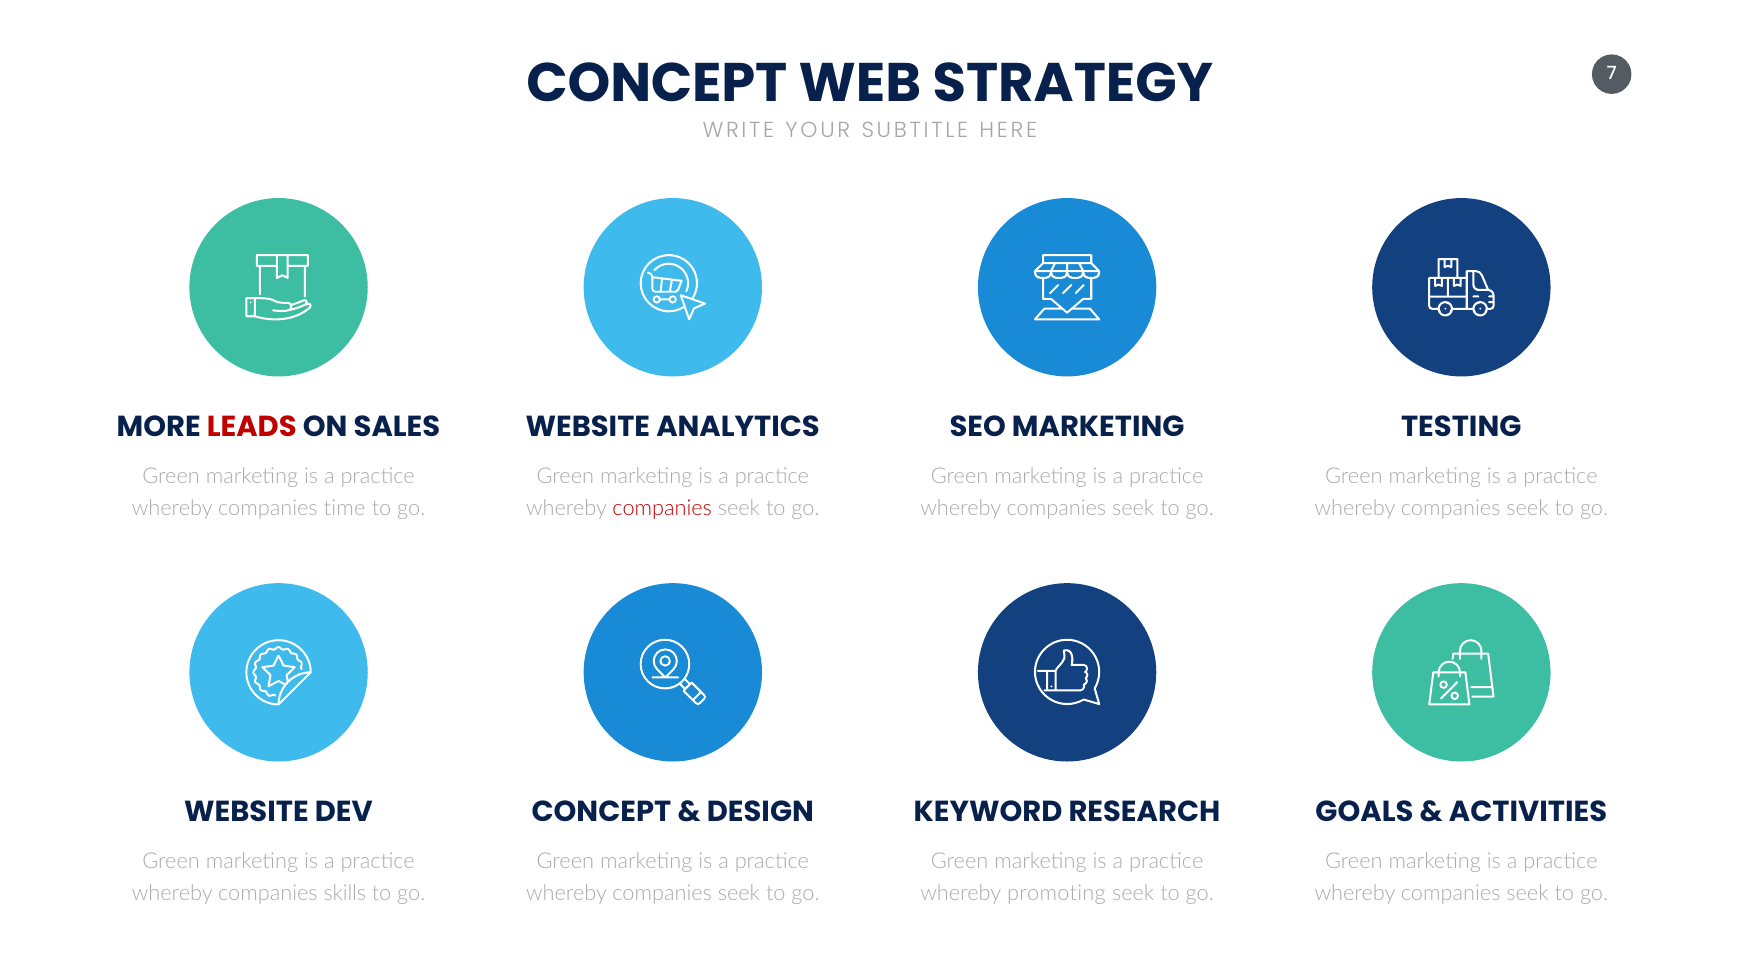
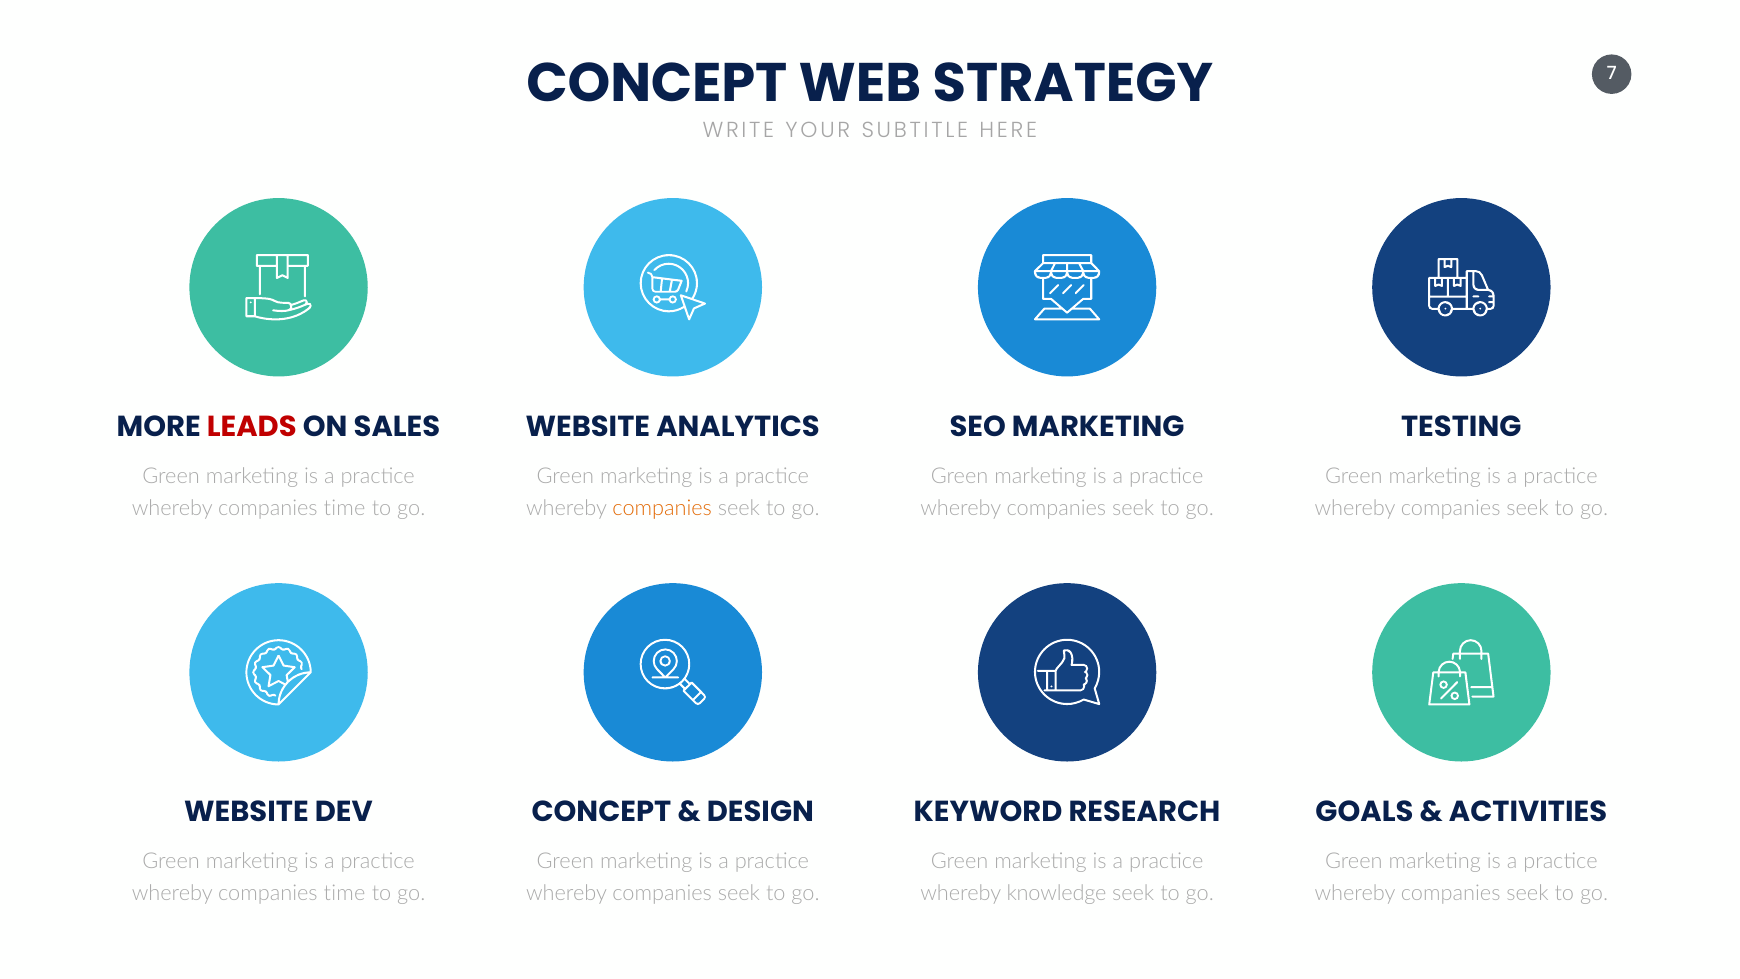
companies colour: red -> orange (662, 508)
skills: skills -> time (345, 893)
promoting: promoting -> knowledge (1057, 893)
